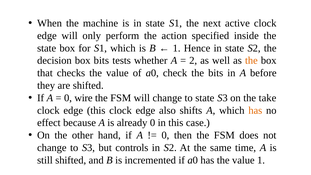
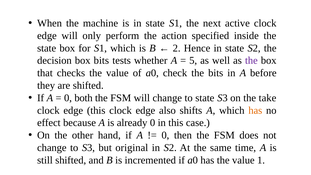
1: 1 -> 2 (177, 48)
2: 2 -> 5 (193, 61)
the colour: orange -> purple (251, 61)
wire: wire -> both (84, 98)
controls: controls -> original (132, 148)
